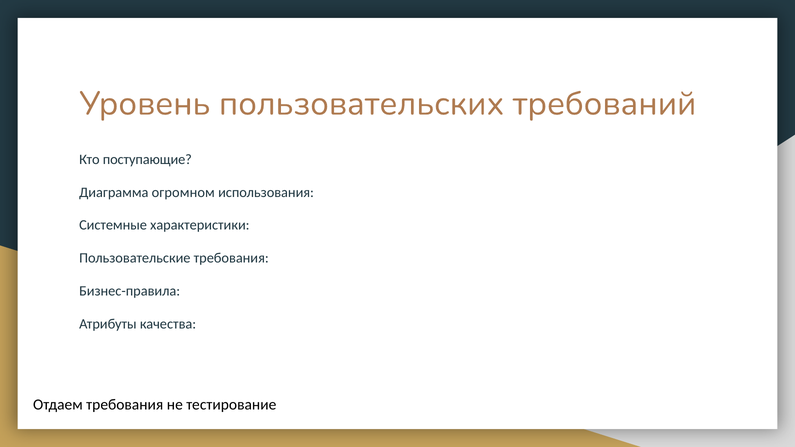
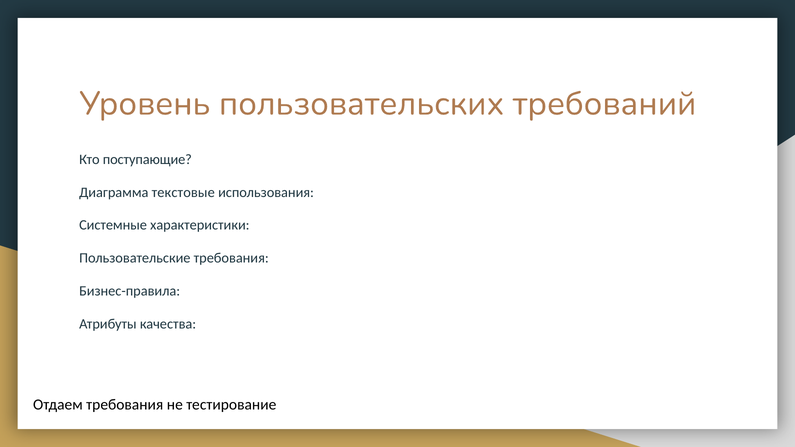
огромном: огромном -> текстовые (183, 192)
